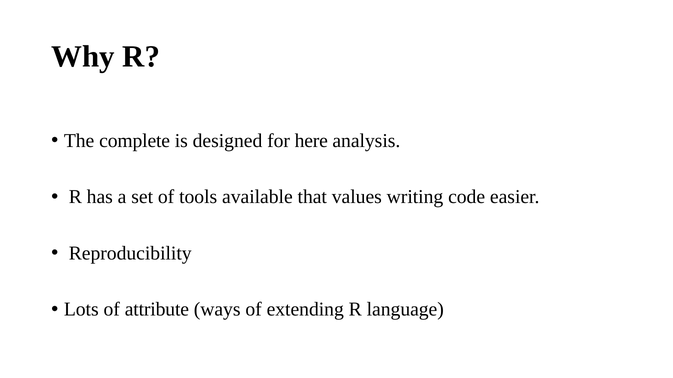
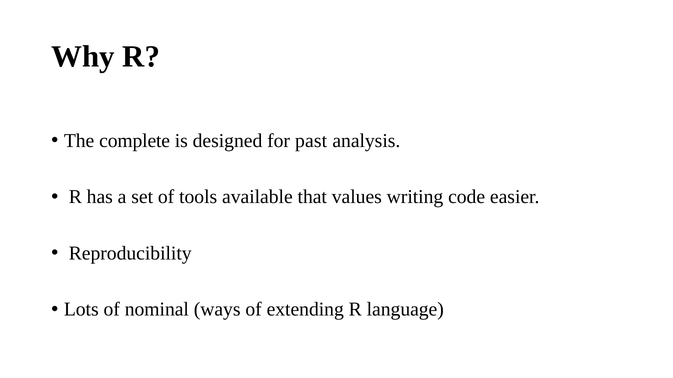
here: here -> past (311, 141)
attribute: attribute -> nominal (157, 310)
